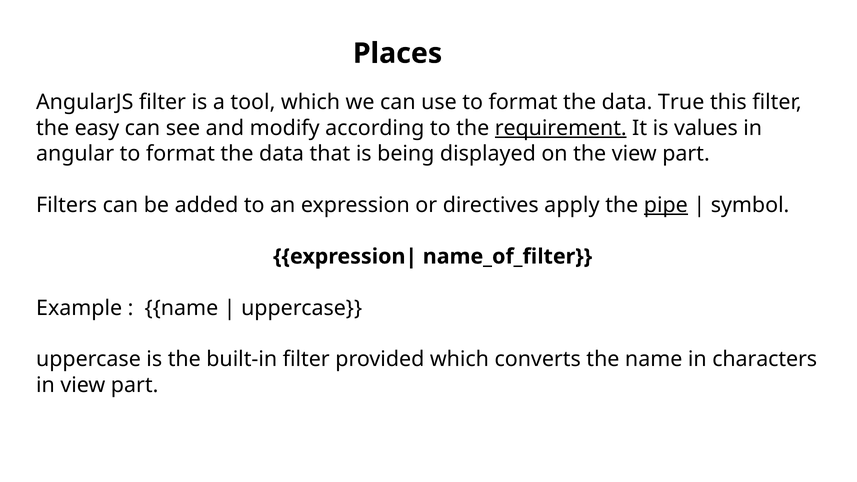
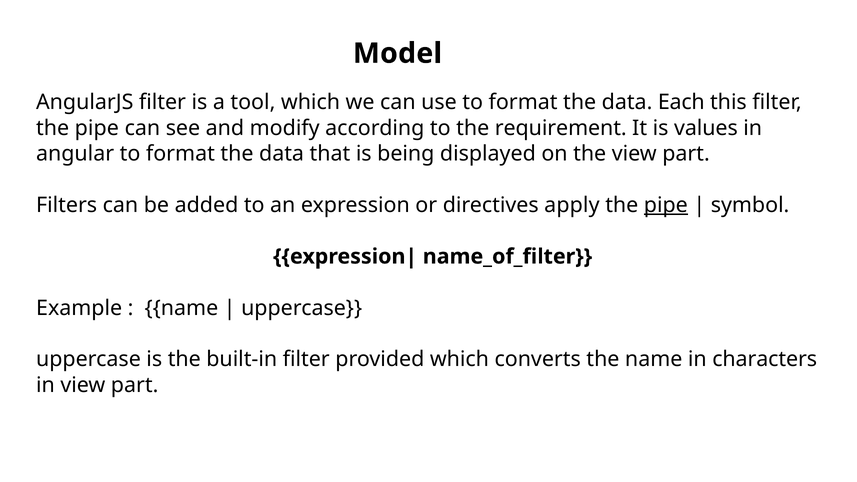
Places: Places -> Model (397, 53)
True: True -> Each (681, 102)
easy: easy -> pipe (97, 128)
requirement underline: present -> none (561, 128)
